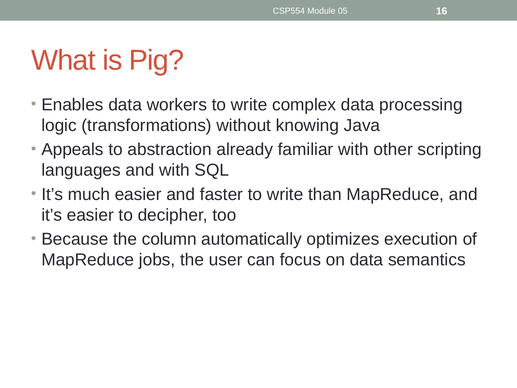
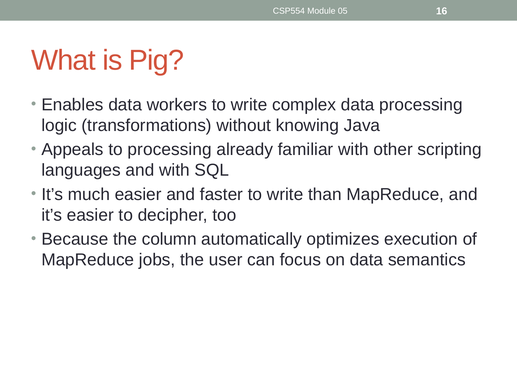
to abstraction: abstraction -> processing (170, 149)
